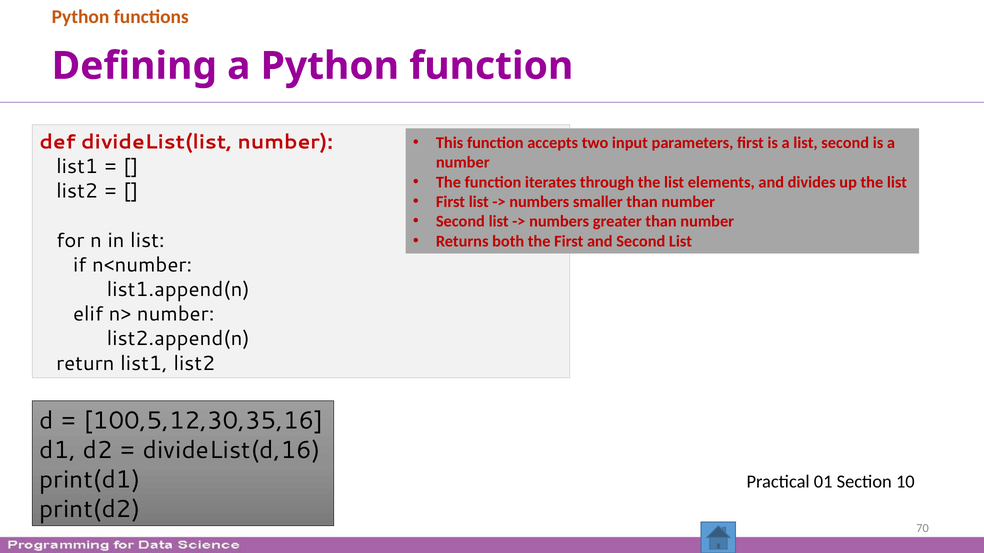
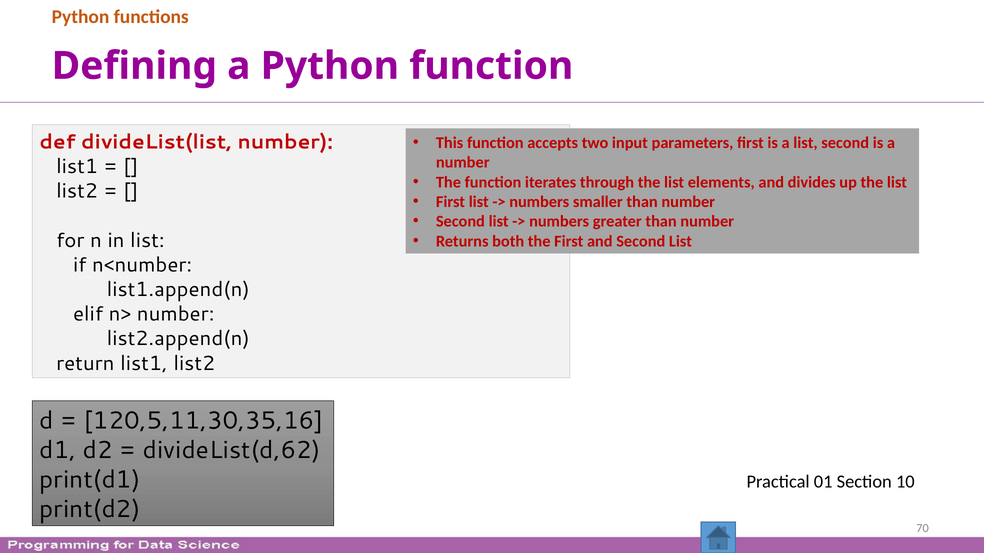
100,5,12,30,35,16: 100,5,12,30,35,16 -> 120,5,11,30,35,16 (204, 421)
divideList(d,16: divideList(d,16 -> divideList(d,62 (232, 451)
